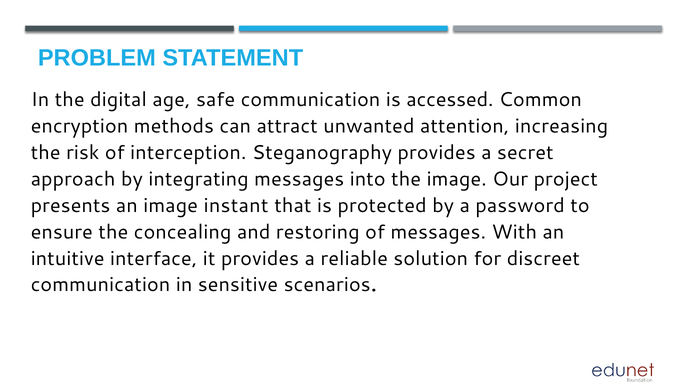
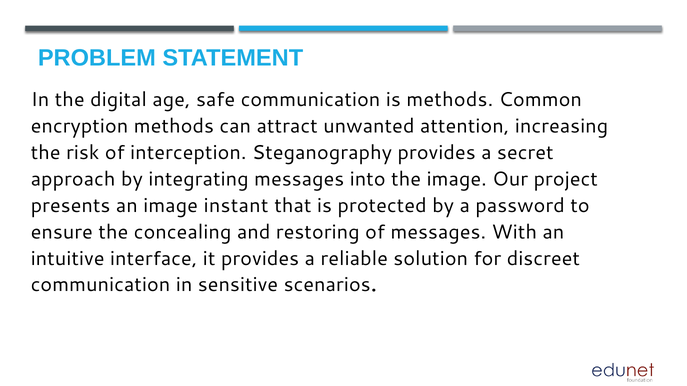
is accessed: accessed -> methods (450, 100)
